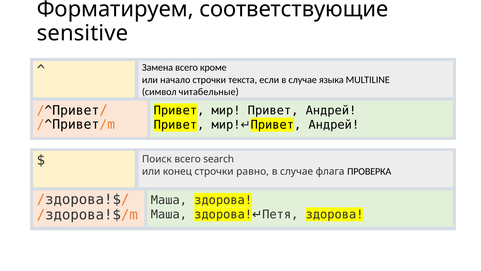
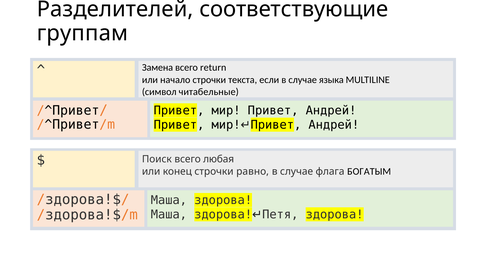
Форматируем: Форматируем -> Разделителей (115, 9)
sensitive: sensitive -> группам (82, 33)
кроме: кроме -> return (213, 68)
search: search -> любая (219, 159)
ПРОВЕРКА: ПРОВЕРКА -> БОГАТЫМ (369, 171)
